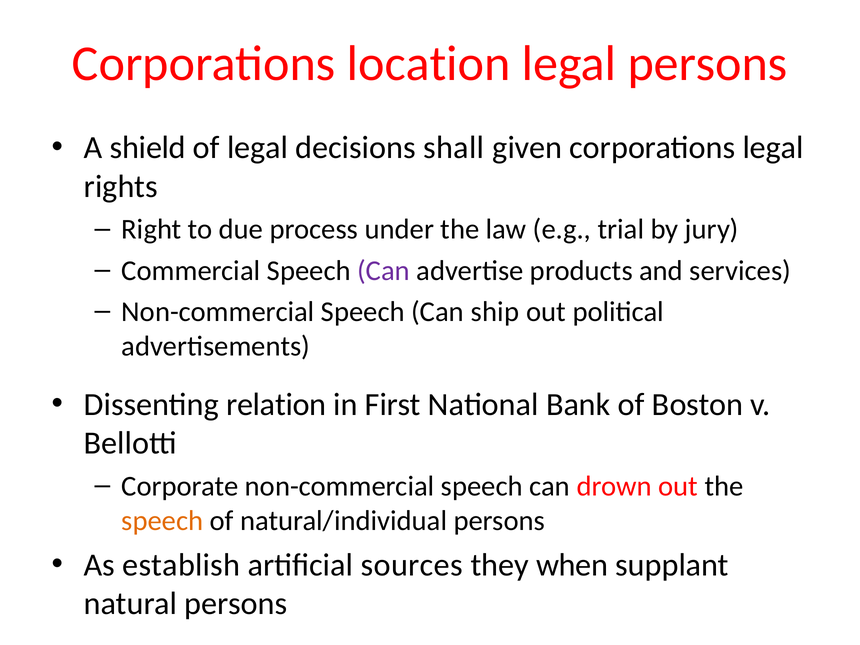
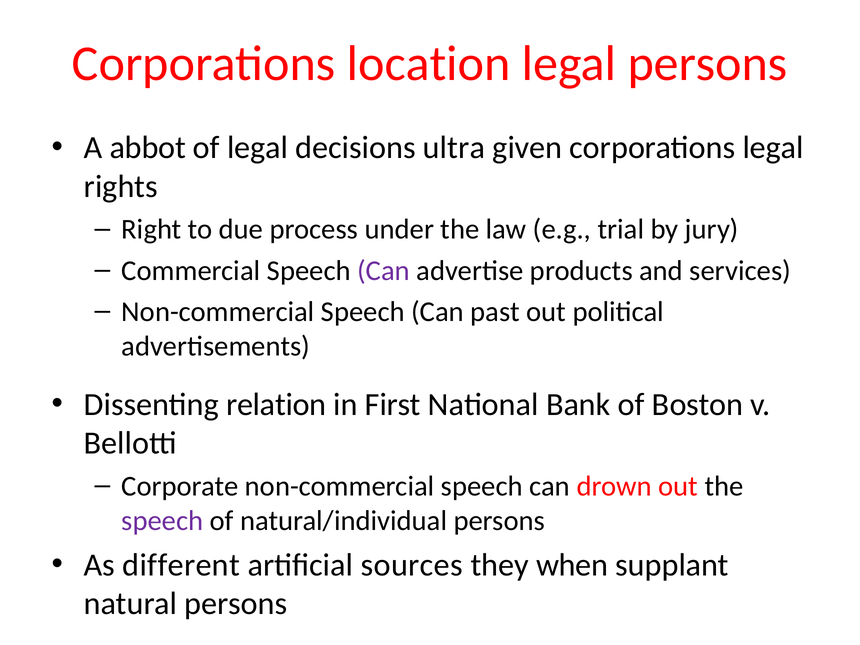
shield: shield -> abbot (148, 148)
shall: shall -> ultra (454, 148)
ship: ship -> past (495, 312)
speech colour: orange -> purple (162, 521)
establish: establish -> different (181, 565)
